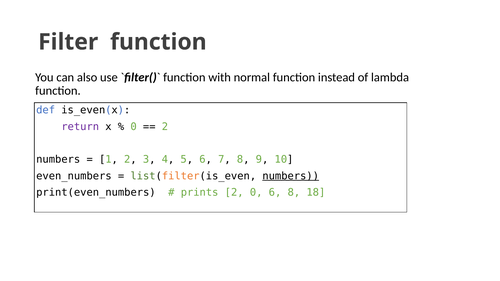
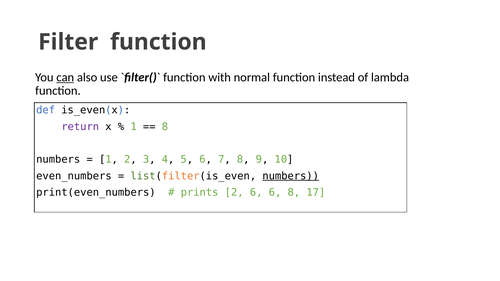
can underline: none -> present (65, 77)
0: 0 -> 1 (134, 127)
2: 2 -> 8 (165, 127)
2 0: 0 -> 6 (256, 193)
18: 18 -> 17 (316, 193)
